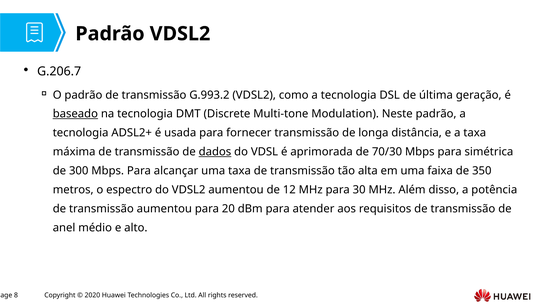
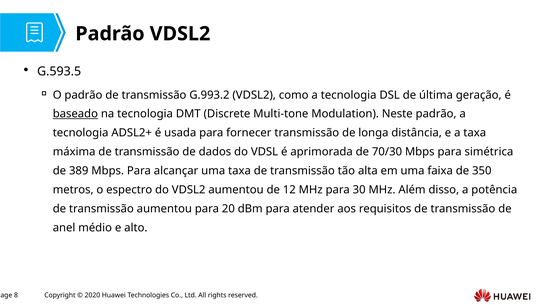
G.206.7: G.206.7 -> G.593.5 (59, 71)
dados underline: present -> none (215, 152)
300: 300 -> 389 (79, 171)
